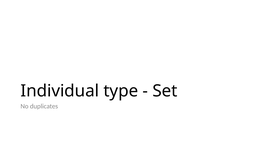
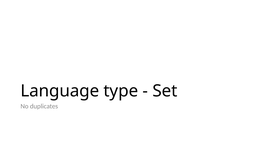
Individual: Individual -> Language (60, 91)
